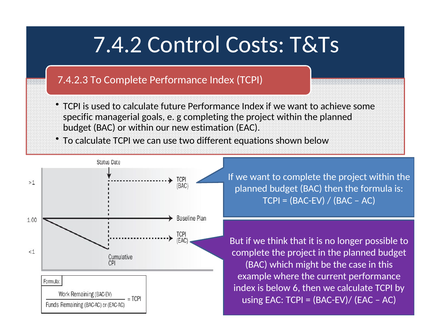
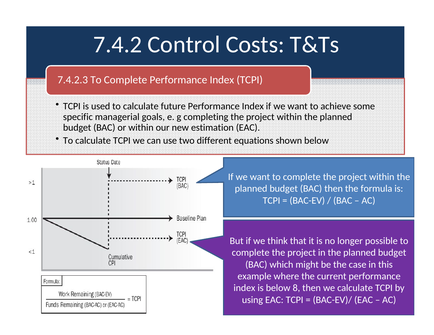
6: 6 -> 8 (296, 288)
